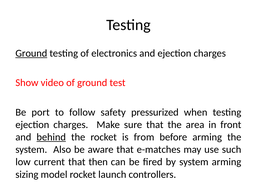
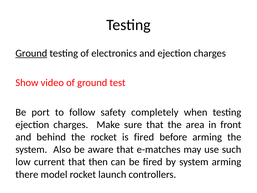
pressurized: pressurized -> completely (155, 112)
behind underline: present -> none (51, 137)
is from: from -> fired (144, 137)
sizing: sizing -> there (27, 174)
